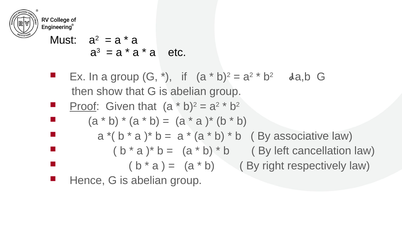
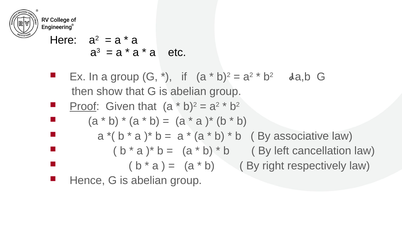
Must: Must -> Here (63, 40)
